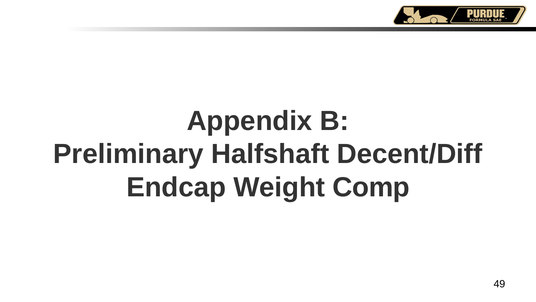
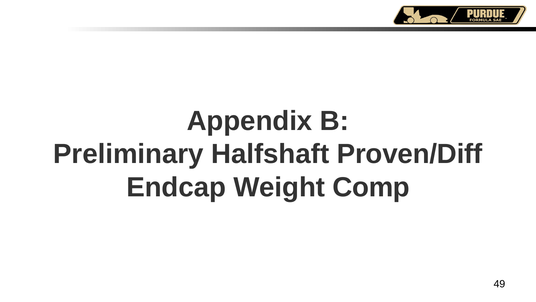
Decent/Diff: Decent/Diff -> Proven/Diff (410, 154)
